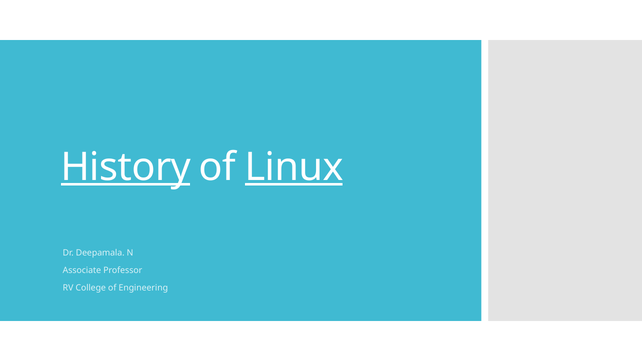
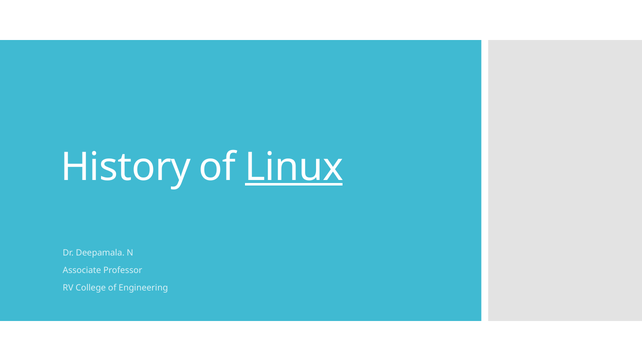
History underline: present -> none (126, 167)
